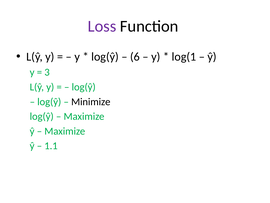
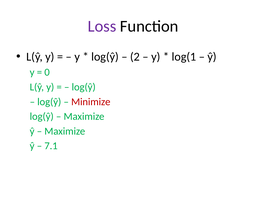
6: 6 -> 2 (135, 57)
3: 3 -> 0 (47, 72)
Minimize colour: black -> red (91, 101)
1.1: 1.1 -> 7.1 (51, 146)
